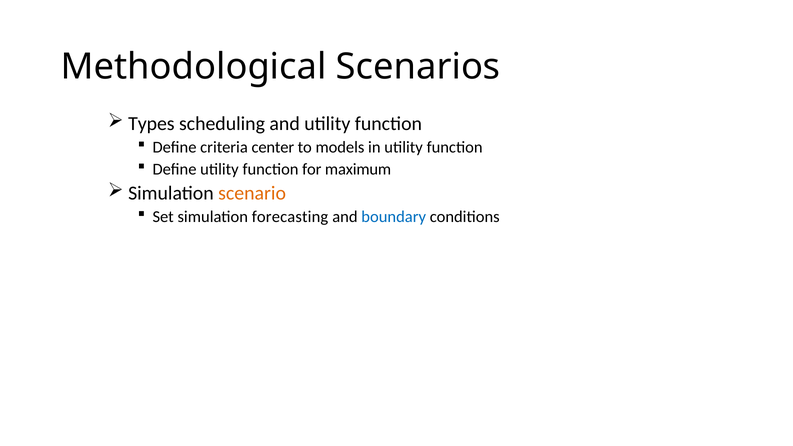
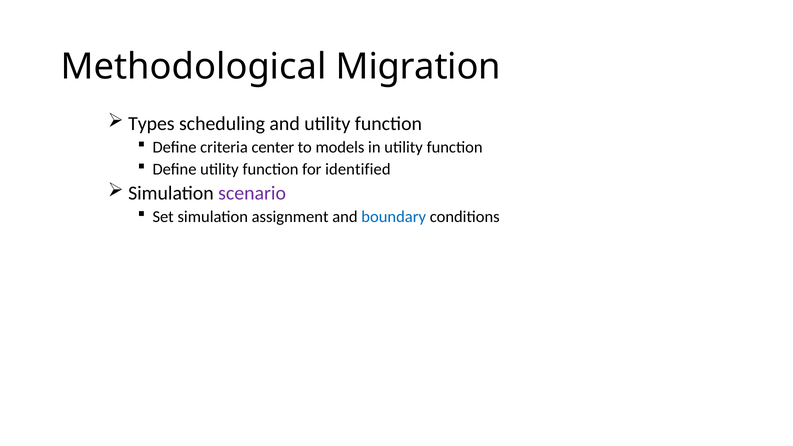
Scenarios: Scenarios -> Migration (418, 67)
maximum: maximum -> identified (358, 169)
scenario colour: orange -> purple (252, 193)
forecasting: forecasting -> assignment (290, 217)
